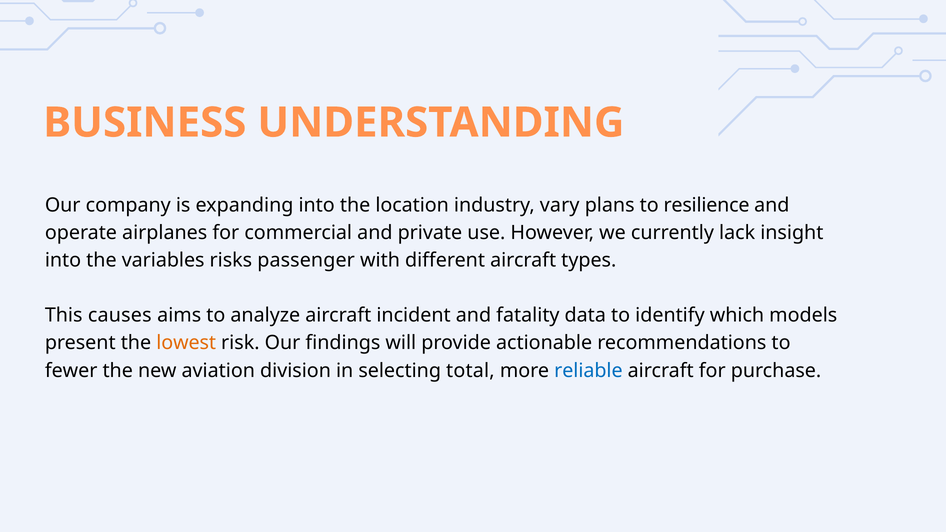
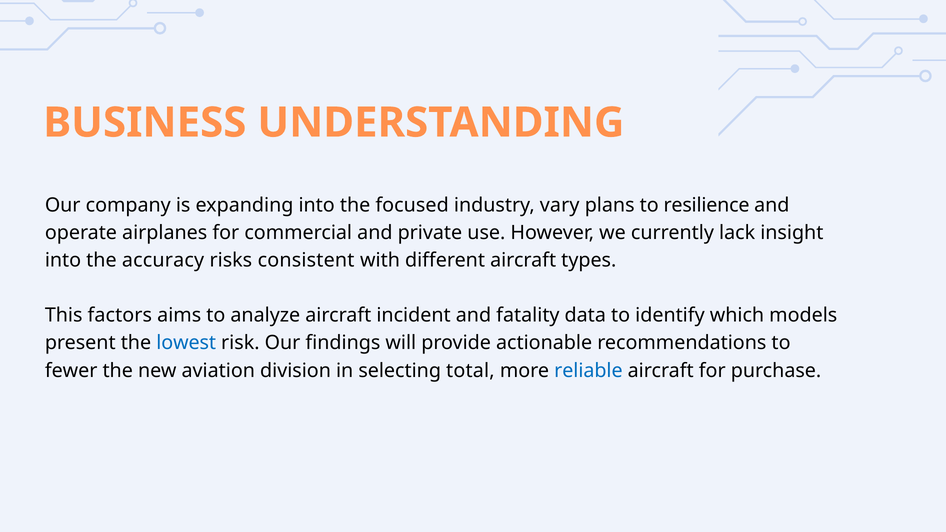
location: location -> focused (412, 205)
variables: variables -> accuracy (163, 260)
passenger: passenger -> consistent (306, 260)
causes: causes -> factors (120, 315)
lowest colour: orange -> blue (186, 343)
